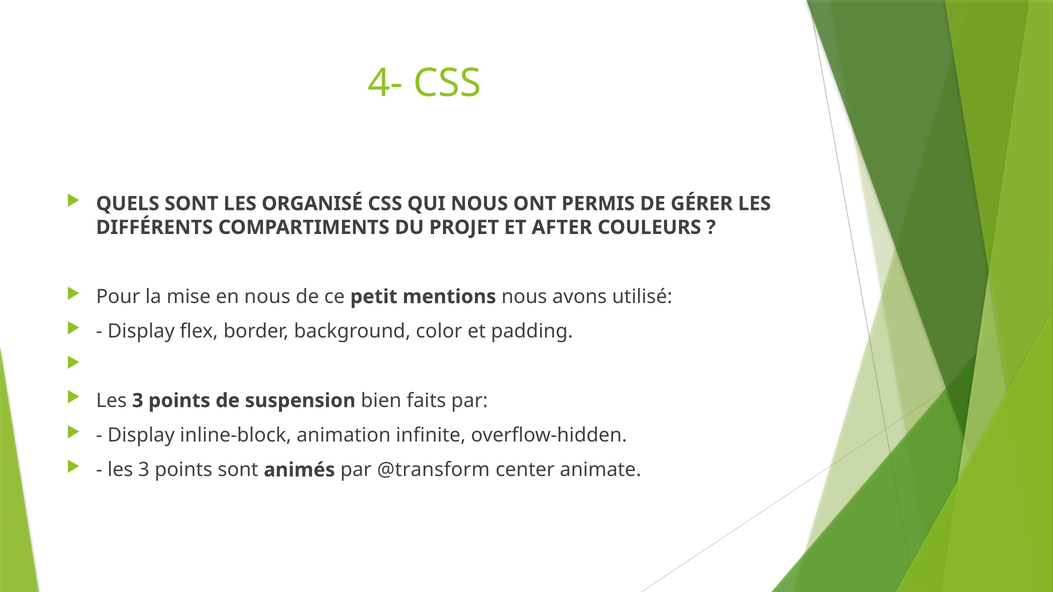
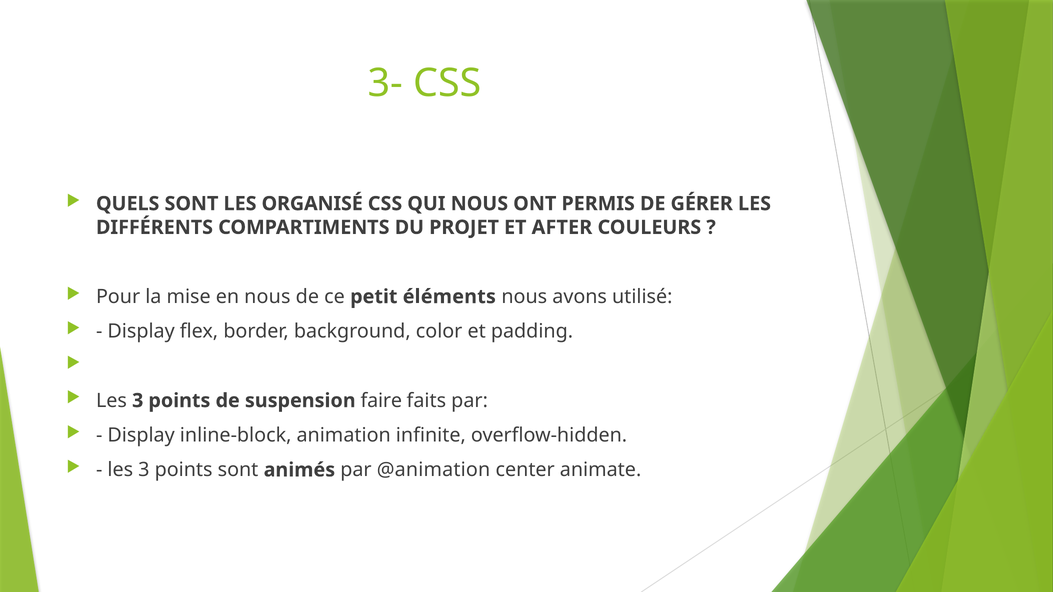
4-: 4- -> 3- (385, 83)
mentions: mentions -> éléments (449, 297)
bien: bien -> faire (381, 401)
@transform: @transform -> @animation (433, 470)
